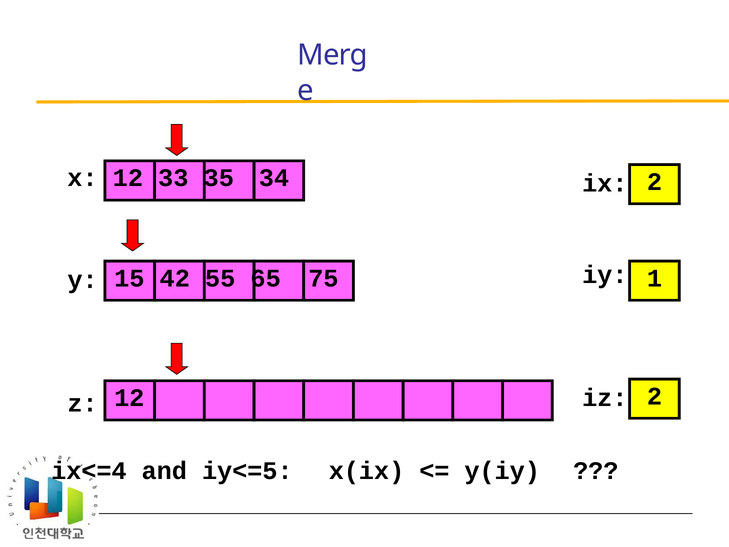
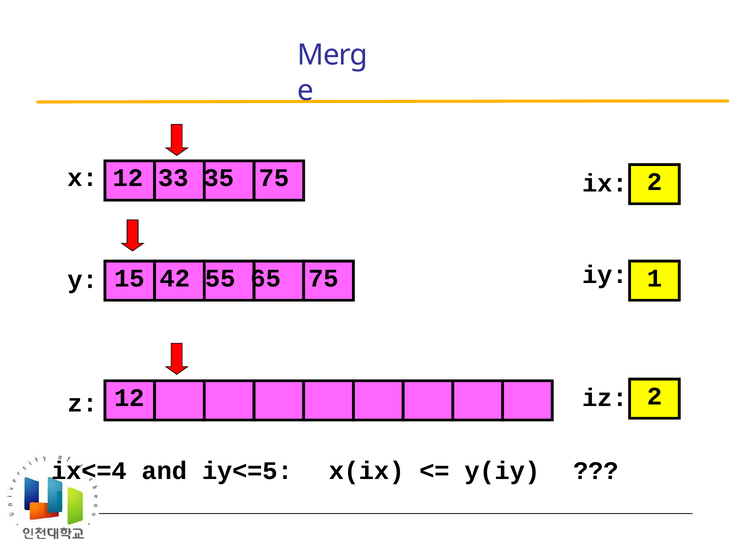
35 34: 34 -> 75 (274, 178)
